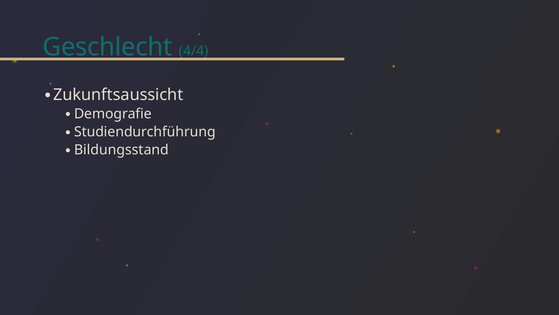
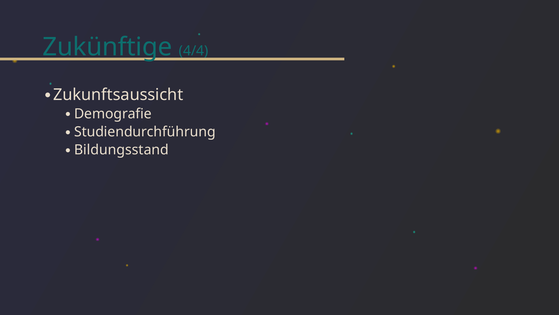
Geschlecht: Geschlecht -> Zukünftige (107, 47)
